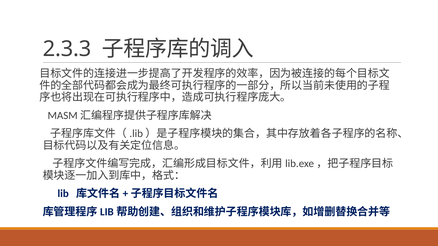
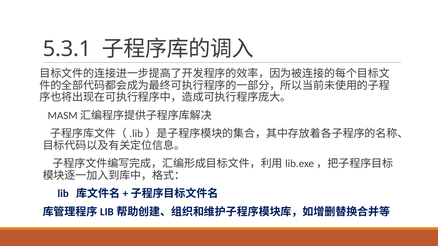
2.3.3: 2.3.3 -> 5.3.1 (67, 49)
